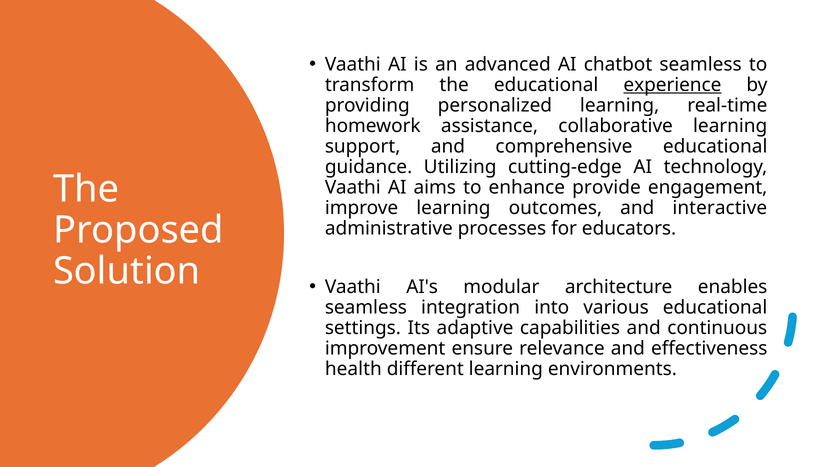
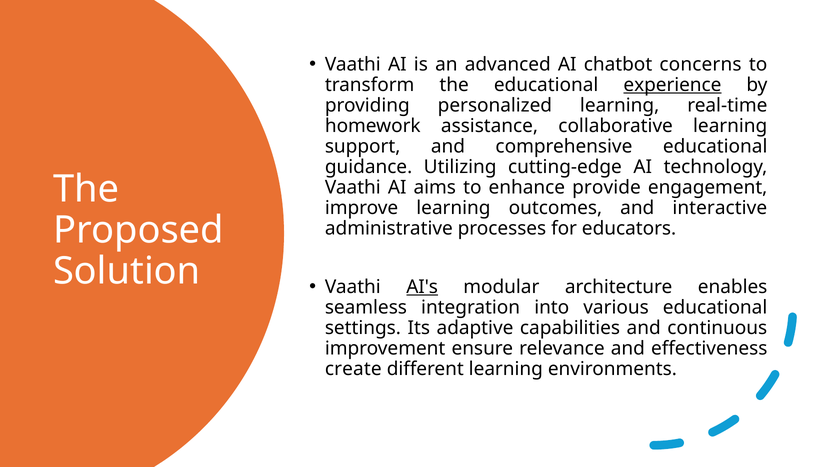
chatbot seamless: seamless -> concerns (700, 64)
AI's underline: none -> present (422, 287)
health: health -> create (353, 369)
